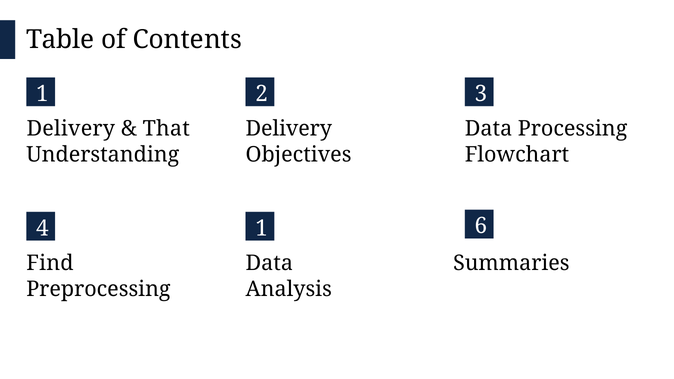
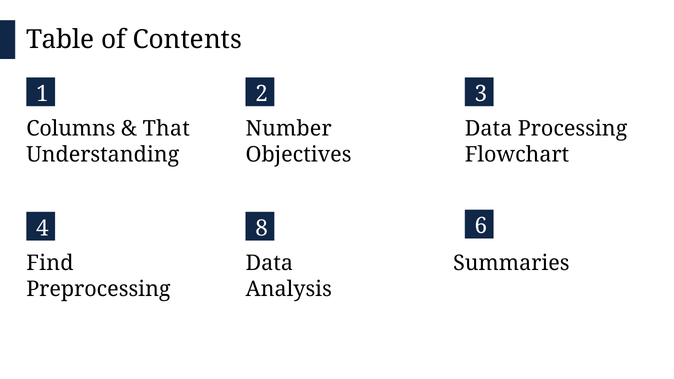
Delivery: Delivery -> Columns (71, 129)
Delivery: Delivery -> Number (289, 129)
4 1: 1 -> 8 (262, 228)
